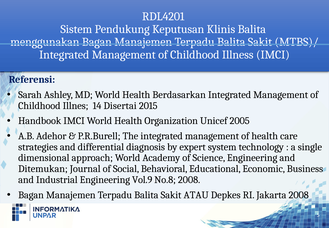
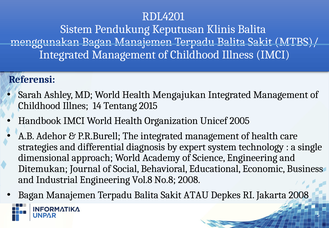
Berdasarkan: Berdasarkan -> Mengajukan (179, 95)
Disertai: Disertai -> Tentang (120, 106)
Vol.9: Vol.9 -> Vol.8 (142, 180)
